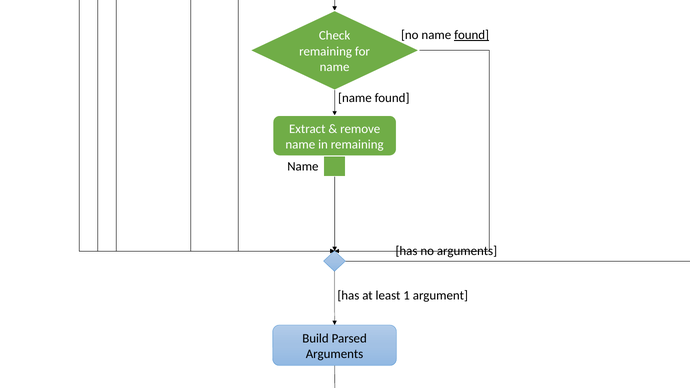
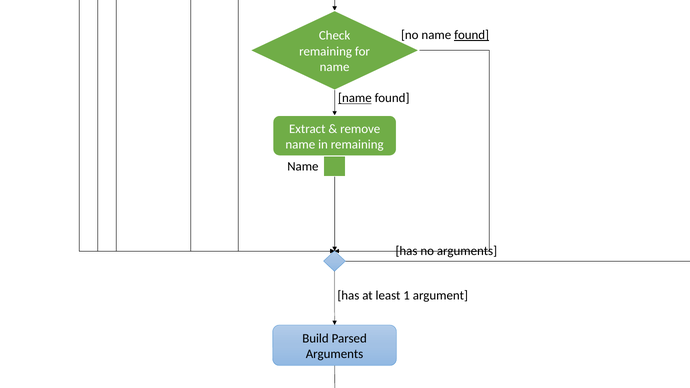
name underline: none -> present (355, 98)
